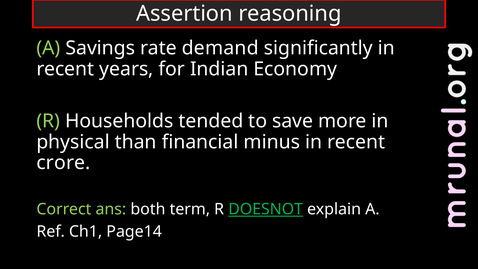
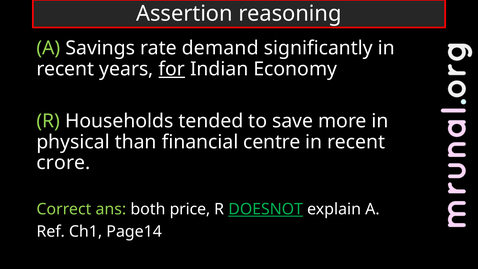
for underline: none -> present (172, 69)
minus: minus -> centre (272, 142)
term: term -> price (190, 209)
